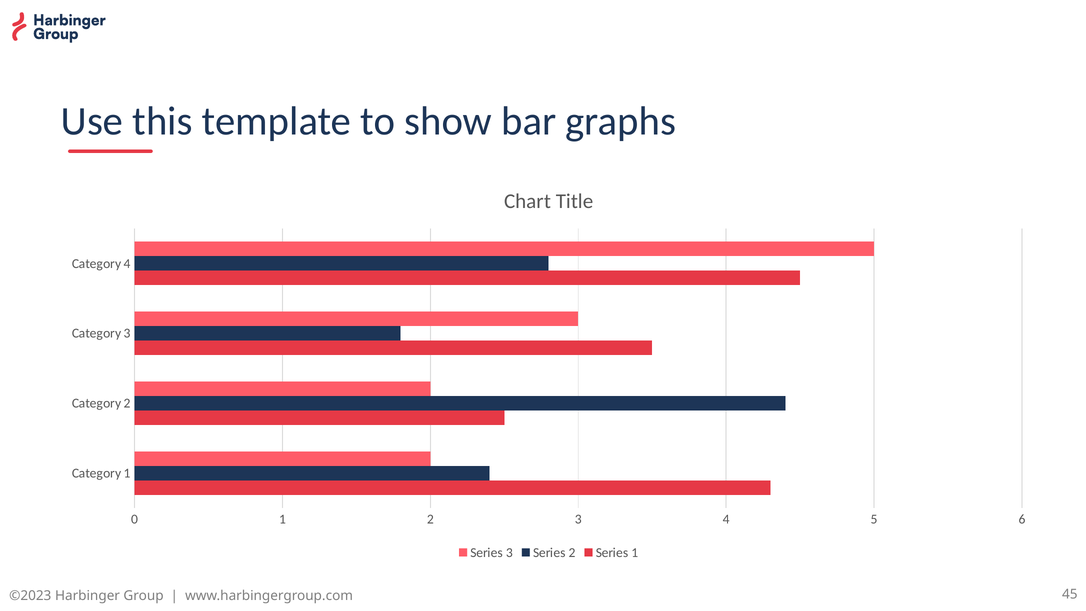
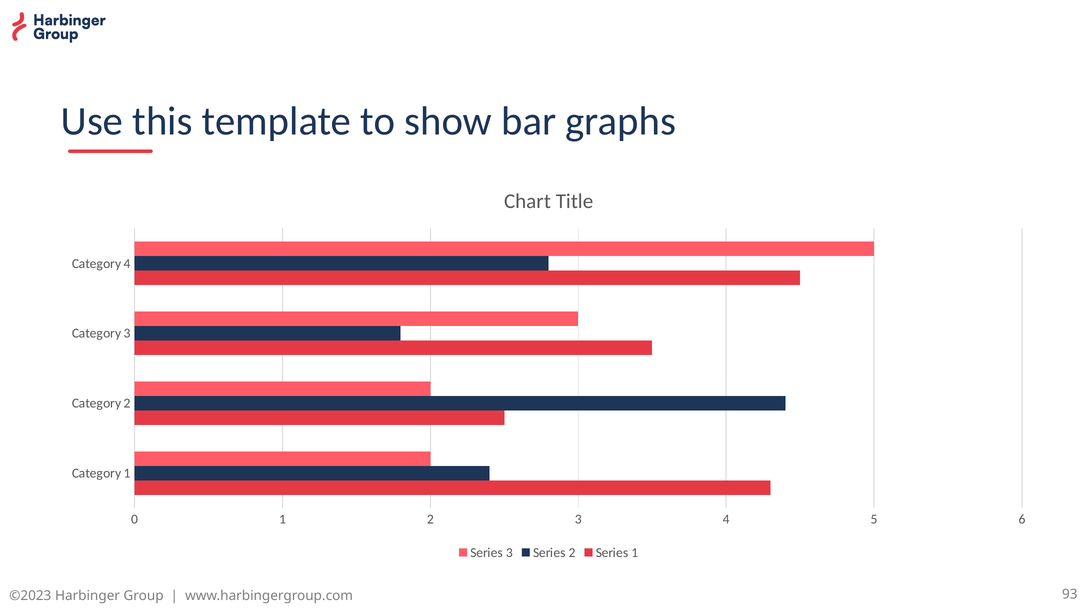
45: 45 -> 93 (1070, 594)
